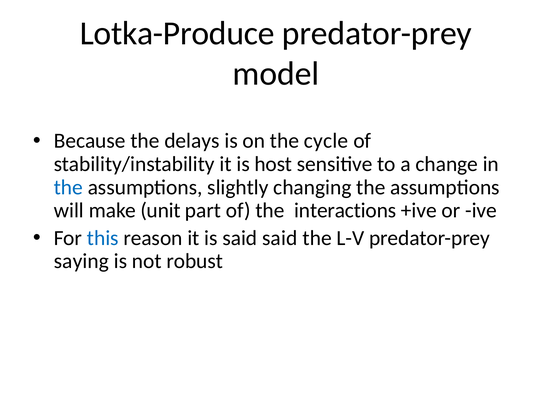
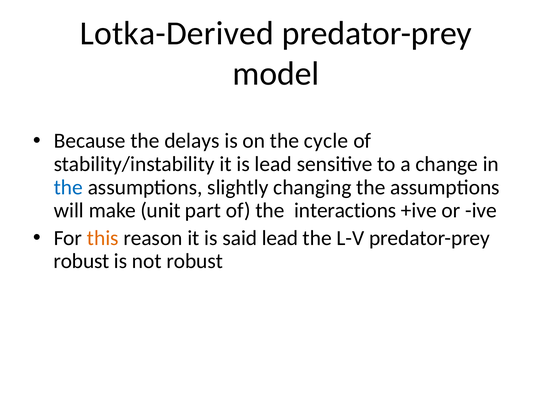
Lotka-Produce: Lotka-Produce -> Lotka-Derived (177, 33)
is host: host -> lead (273, 164)
this colour: blue -> orange (103, 238)
said said: said -> lead (280, 238)
saying: saying -> robust (82, 261)
